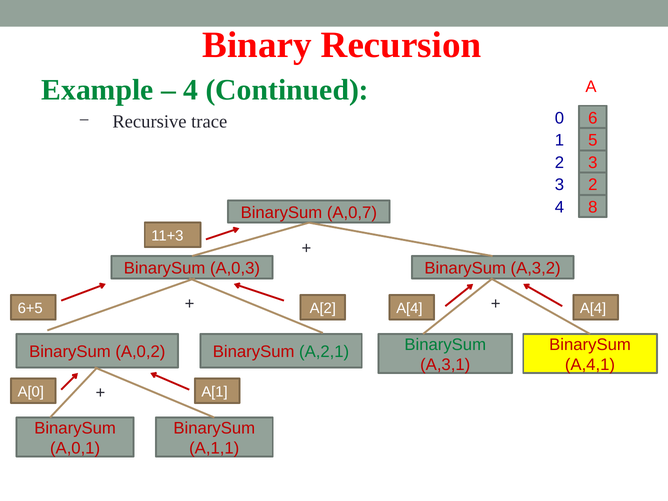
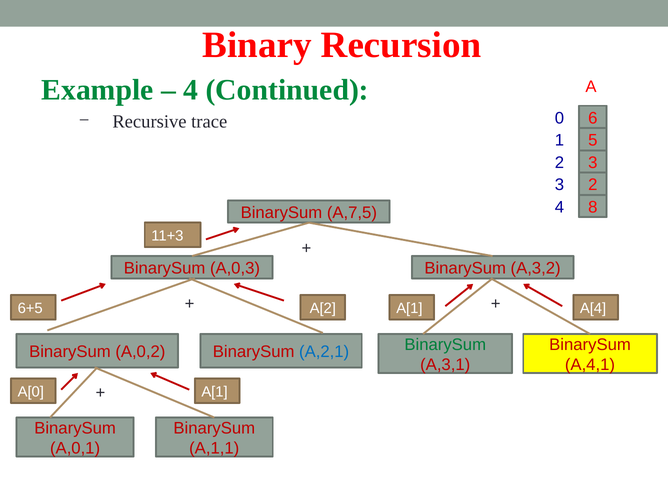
A,0,7: A,0,7 -> A,7,5 (352, 213)
A[4: A[4 -> A[1 (409, 308)
A,2,1 colour: green -> blue (324, 352)
